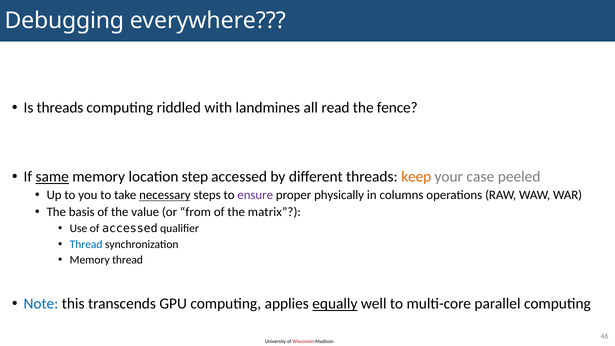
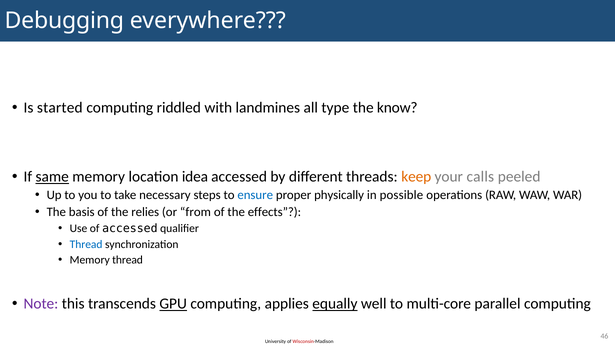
Is threads: threads -> started (60, 108)
read: read -> type (335, 108)
fence: fence -> know (397, 108)
step: step -> idea (195, 177)
case: case -> calls (480, 177)
necessary underline: present -> none (165, 195)
ensure colour: purple -> blue (255, 195)
columns: columns -> possible (401, 195)
value: value -> relies (145, 212)
matrix: matrix -> effects (274, 212)
Note colour: blue -> purple (41, 304)
GPU underline: none -> present (173, 304)
